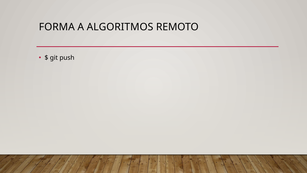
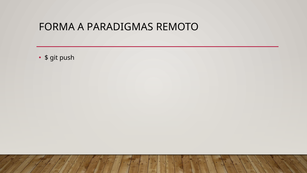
ALGORITMOS: ALGORITMOS -> PARADIGMAS (120, 27)
